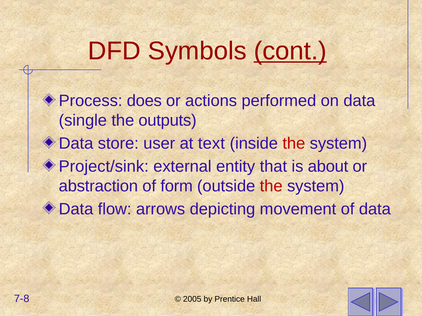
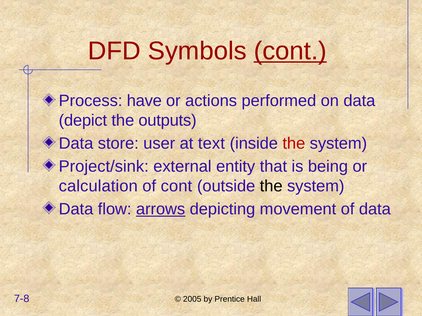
does: does -> have (144, 101)
single: single -> depict (83, 121)
about: about -> being (328, 167)
abstraction: abstraction -> calculation (98, 186)
of form: form -> cont (176, 186)
the colour: red -> black (271, 186)
arrows underline: none -> present (161, 209)
